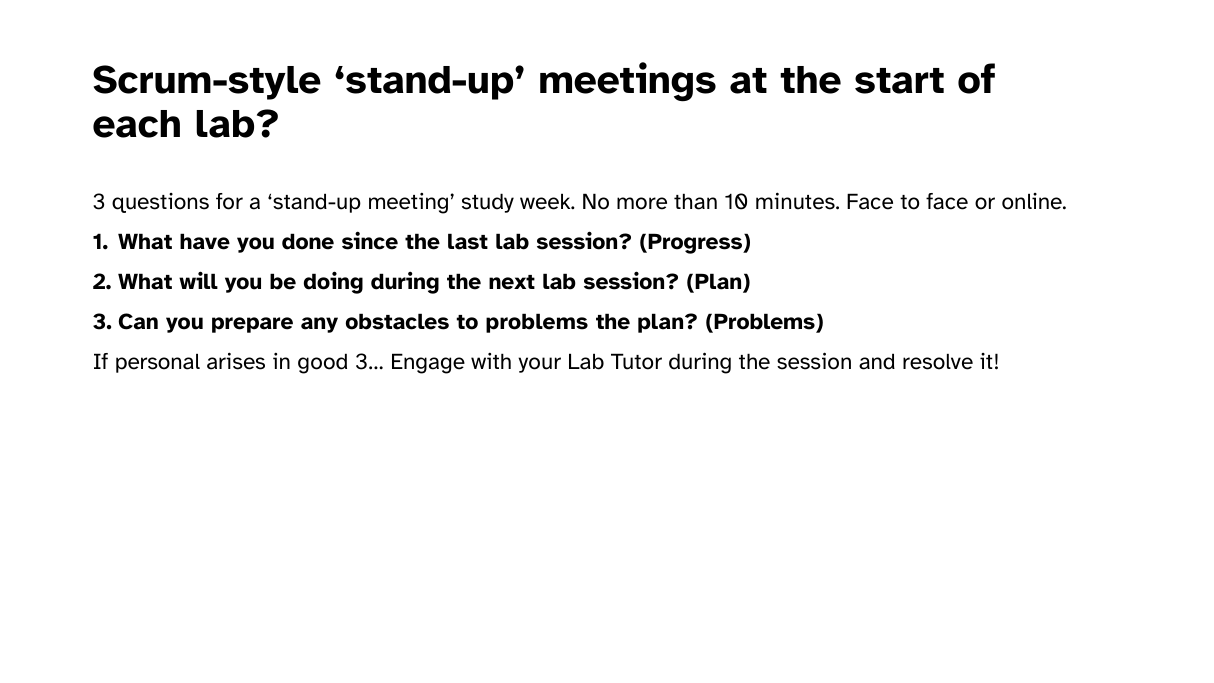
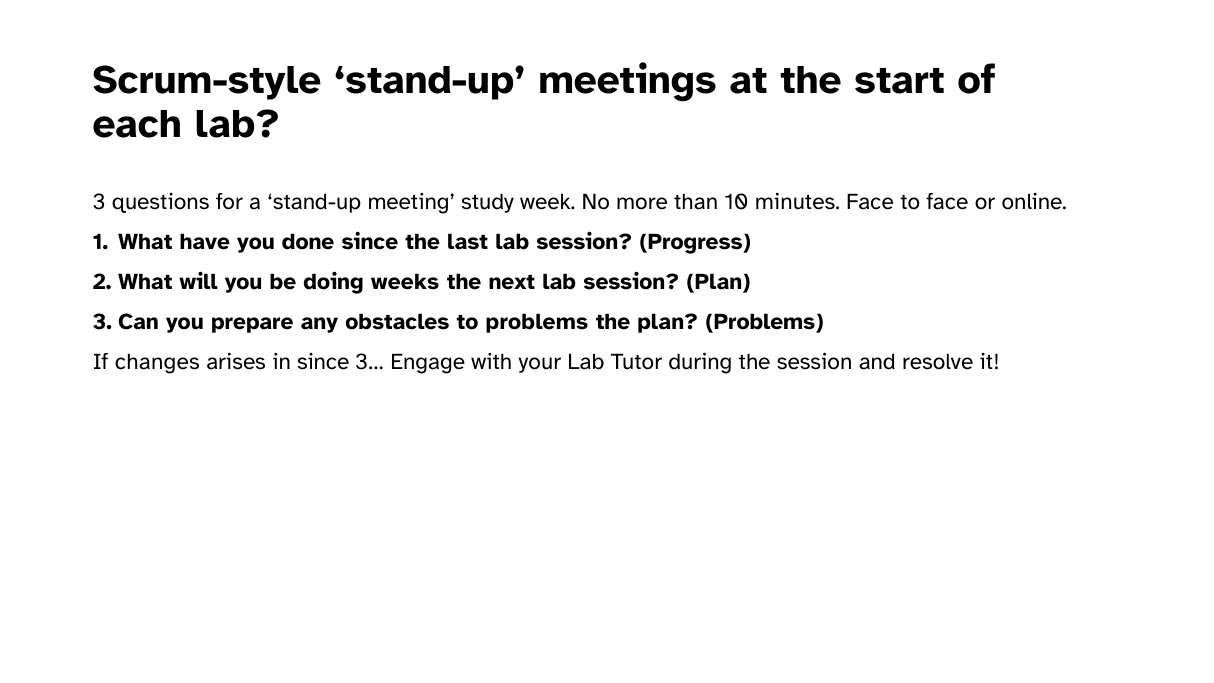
doing during: during -> weeks (405, 282)
personal: personal -> changes (157, 361)
in good: good -> since (323, 361)
